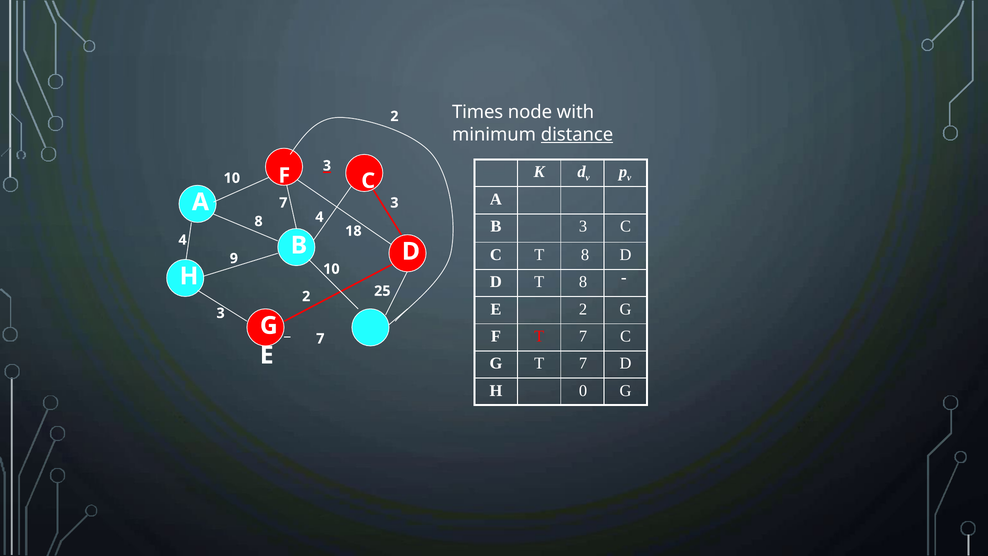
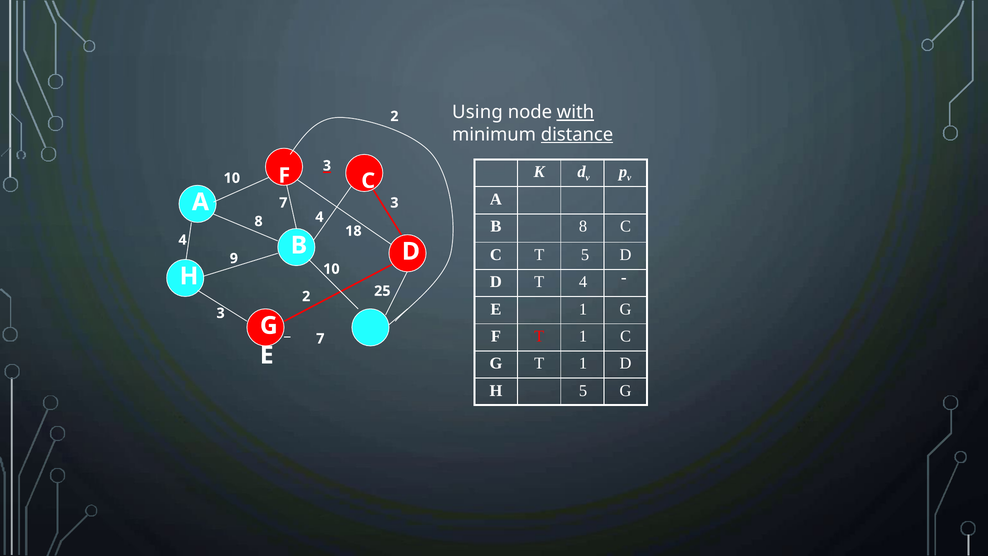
Times: Times -> Using (477, 112)
with underline: none -> present (575, 112)
B 3: 3 -> 8 (583, 226)
C T 8: 8 -> 5 (585, 255)
D T 8: 8 -> 4 (583, 282)
E 2: 2 -> 1 (583, 309)
F T 7: 7 -> 1 (583, 336)
G T 7: 7 -> 1 (583, 363)
H 0: 0 -> 5 (583, 390)
